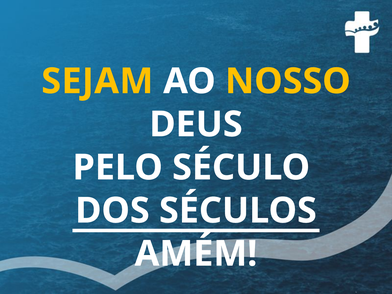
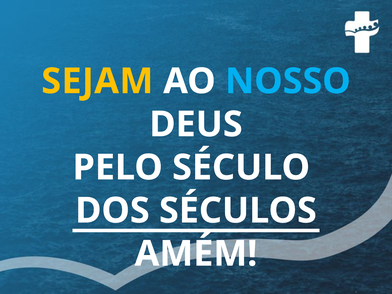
NOSSO colour: yellow -> light blue (288, 81)
